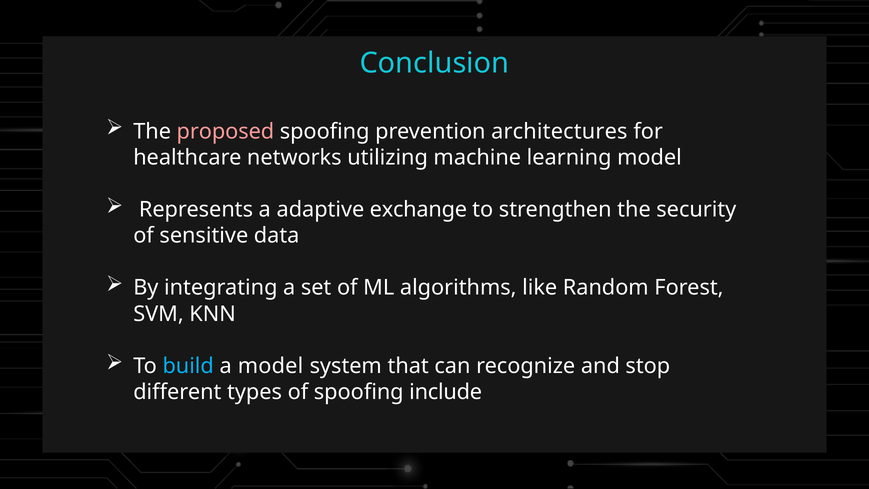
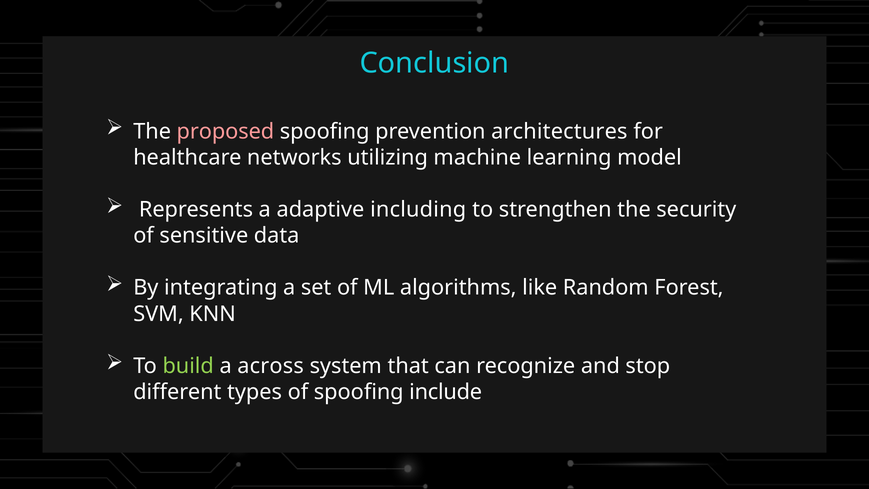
exchange: exchange -> including (418, 209)
build colour: light blue -> light green (188, 366)
a model: model -> across (271, 366)
